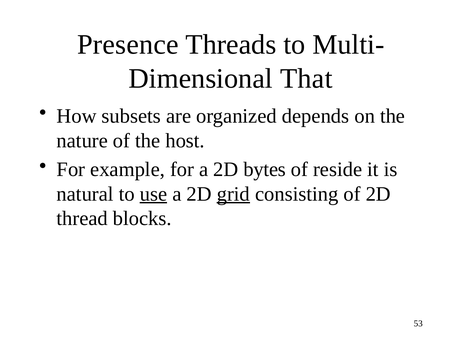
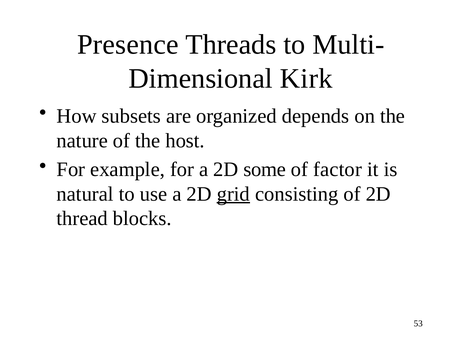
That: That -> Kirk (306, 79)
bytes: bytes -> some (265, 170)
reside: reside -> factor (338, 170)
use underline: present -> none (153, 194)
